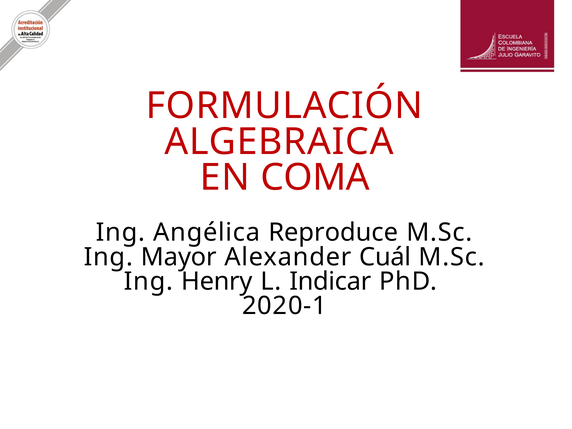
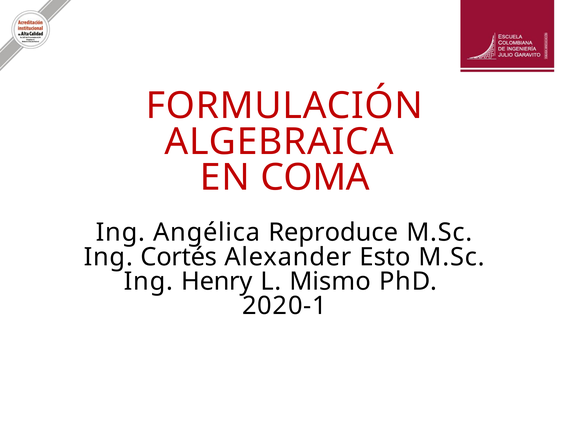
Mayor: Mayor -> Cortés (179, 257)
Cuál: Cuál -> Esto (385, 257)
Indicar: Indicar -> Mismo (330, 281)
